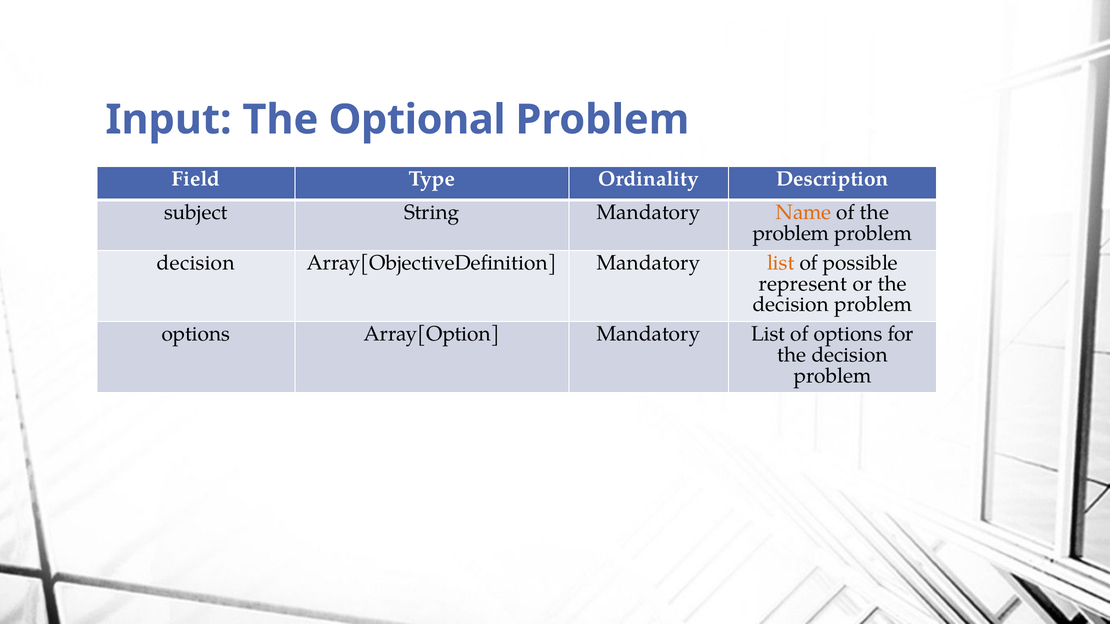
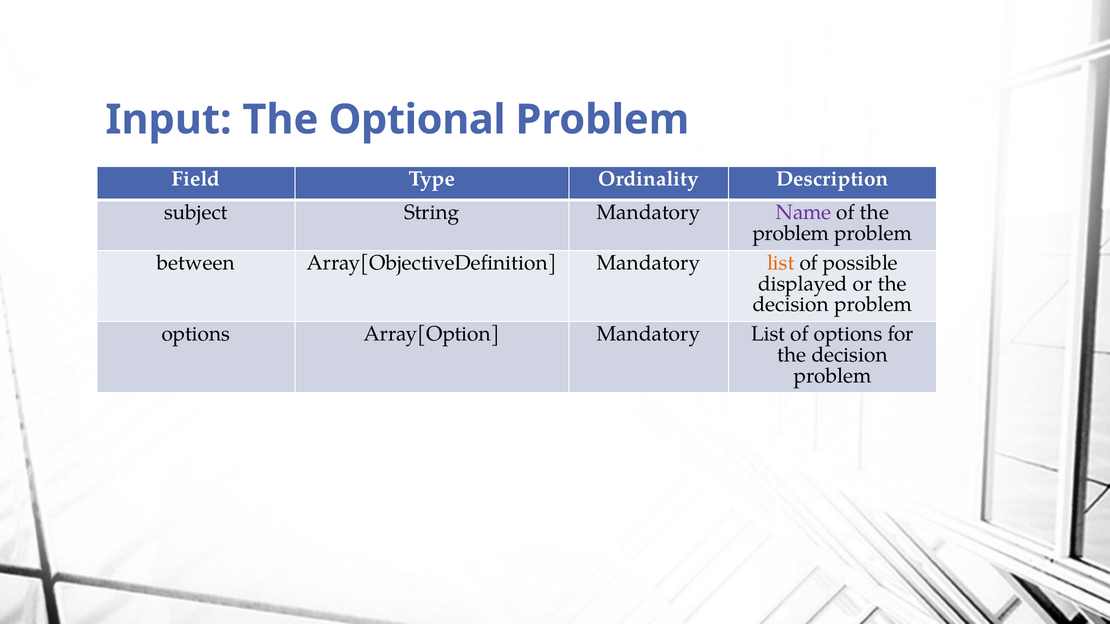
Name colour: orange -> purple (804, 213)
decision: decision -> between (196, 263)
represent: represent -> displayed (803, 284)
